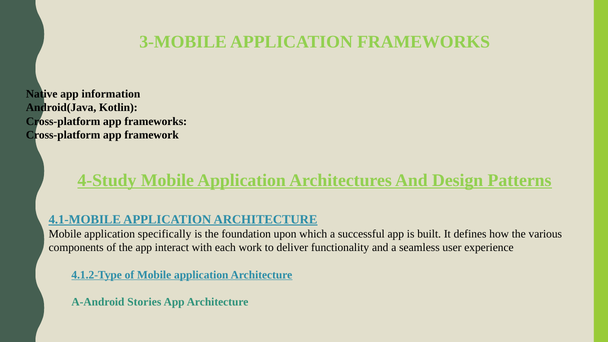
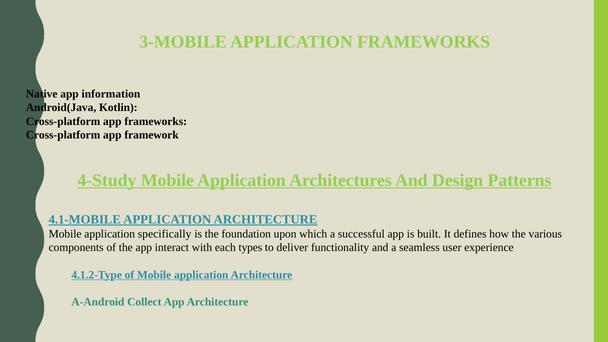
work: work -> types (250, 247)
Stories: Stories -> Collect (144, 302)
